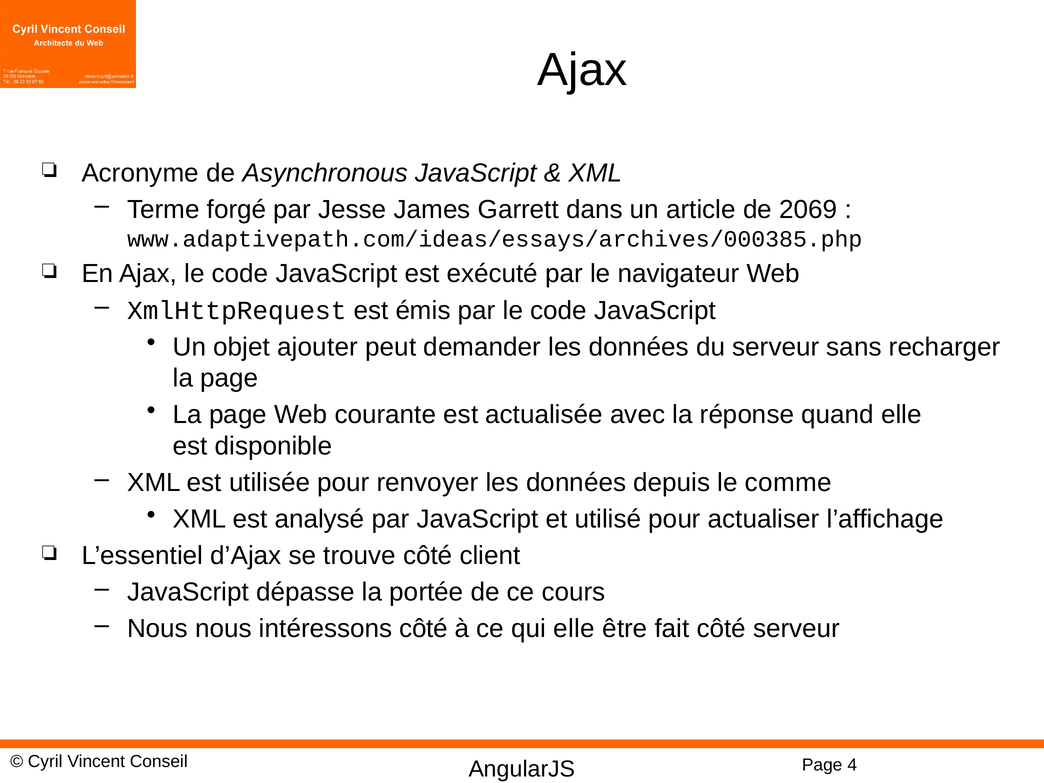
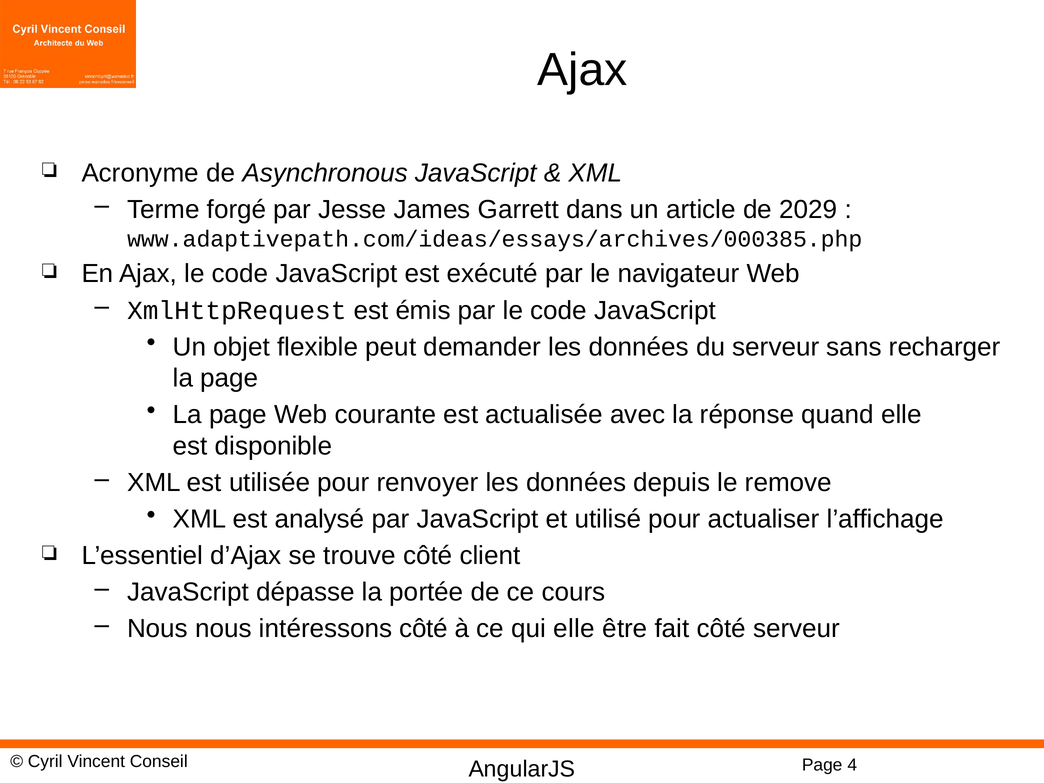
2069: 2069 -> 2029 (808, 210)
ajouter: ajouter -> flexible (318, 347)
comme: comme -> remove (788, 483)
